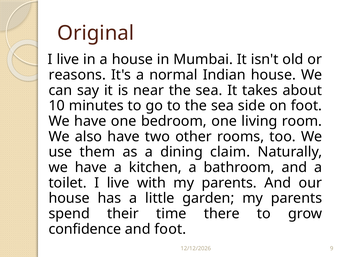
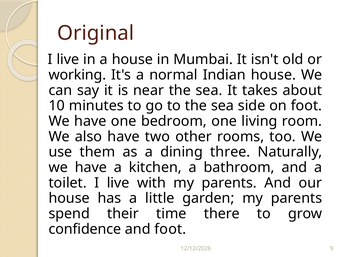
reasons: reasons -> working (77, 75)
claim: claim -> three (230, 152)
